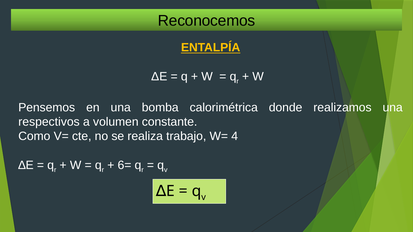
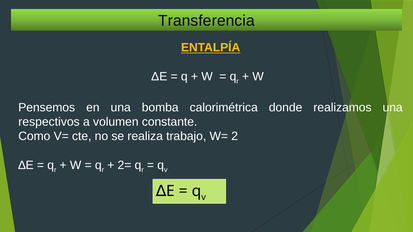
Reconocemos: Reconocemos -> Transferencia (206, 21)
4: 4 -> 2 (235, 136)
6=: 6= -> 2= (124, 165)
